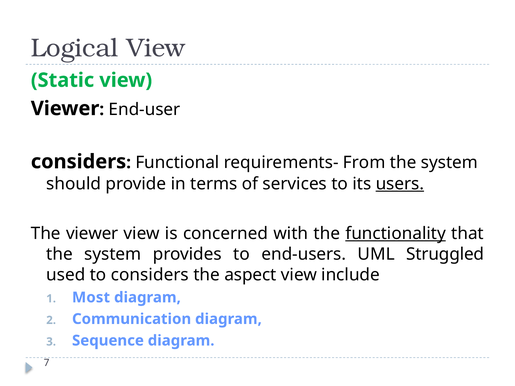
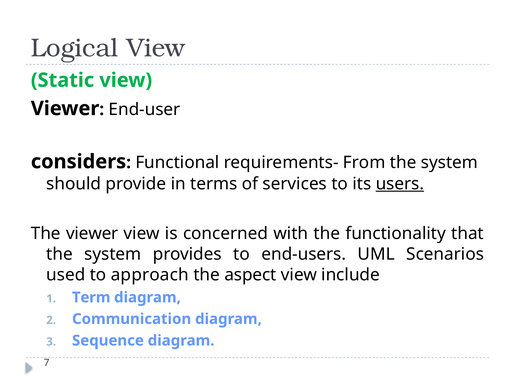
functionality underline: present -> none (396, 234)
Struggled: Struggled -> Scenarios (445, 254)
to considers: considers -> approach (150, 275)
Most: Most -> Term (91, 298)
